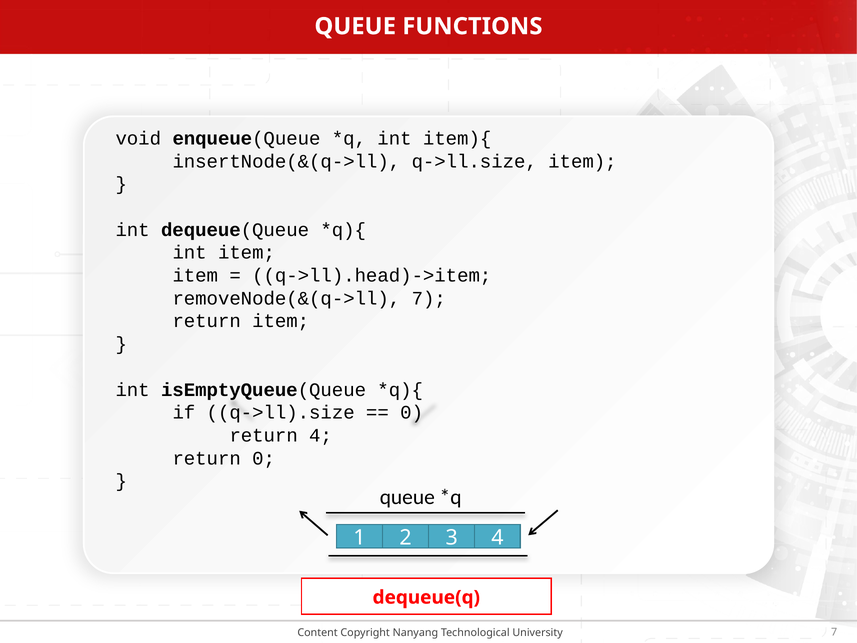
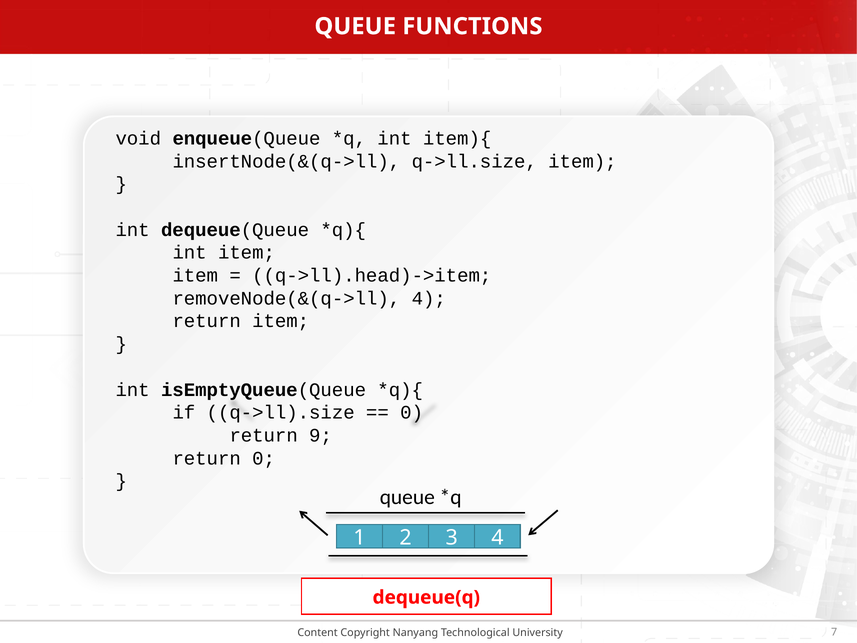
removeNode(&(q->ll 7: 7 -> 4 (429, 298)
return 4: 4 -> 9 (321, 435)
